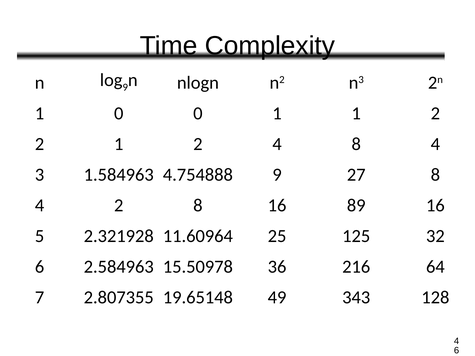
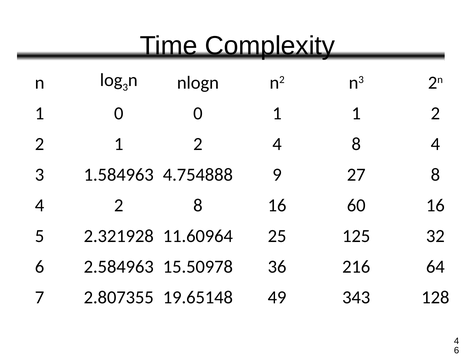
9: 9 -> 3 (125, 87)
89: 89 -> 60 (356, 206)
